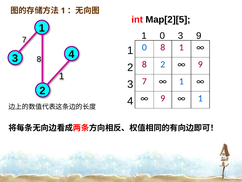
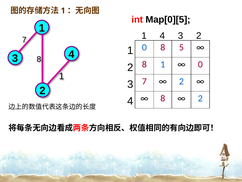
Map[2][5: Map[2][5 -> Map[0][5 (168, 20)
1 0: 0 -> 4 (162, 36)
9: 9 -> 2 (199, 36)
8 1: 1 -> 5 (181, 47)
8 2: 2 -> 1 (163, 64)
9: 9 -> 0 (200, 64)
1: 1 -> 2 (181, 81)
9: 9 -> 8 (163, 98)
1: 1 -> 2 (200, 98)
